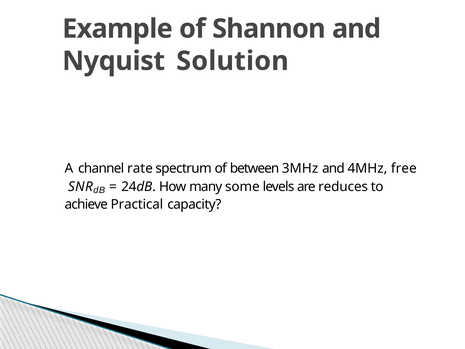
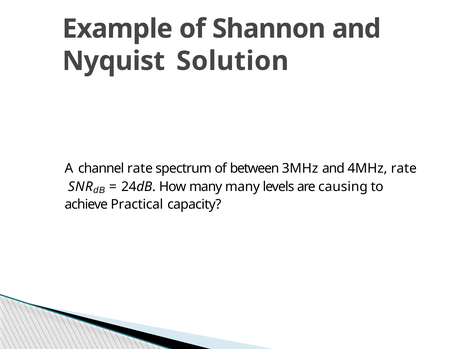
4MHz free: free -> rate (404, 168)
many some: some -> many (242, 187)
reduces: reduces -> causing (343, 187)
